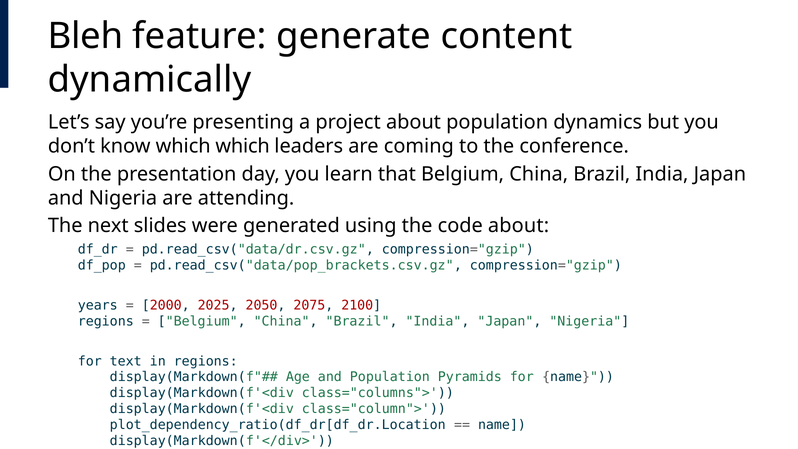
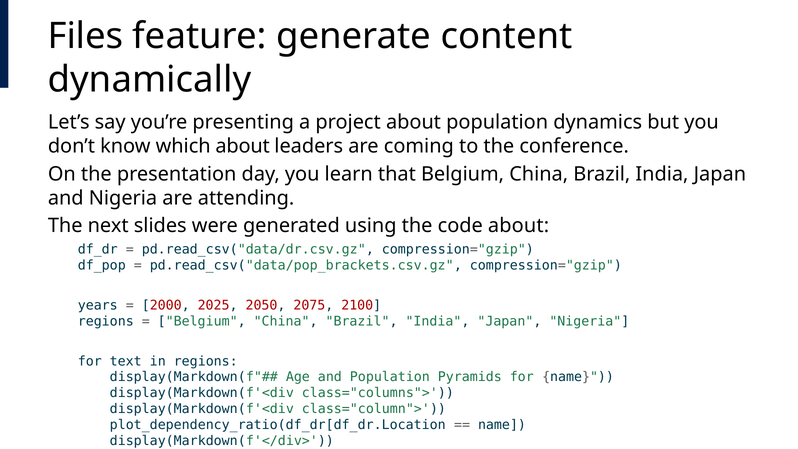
Bleh: Bleh -> Files (85, 36)
which which: which -> about (243, 146)
